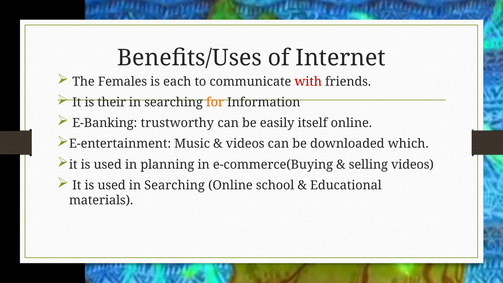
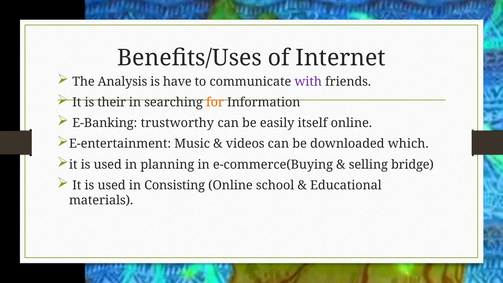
Females: Females -> Analysis (123, 82)
each: each -> have (177, 82)
with colour: red -> purple (308, 82)
selling videos: videos -> bridge (412, 165)
used in Searching: Searching -> Consisting (175, 185)
